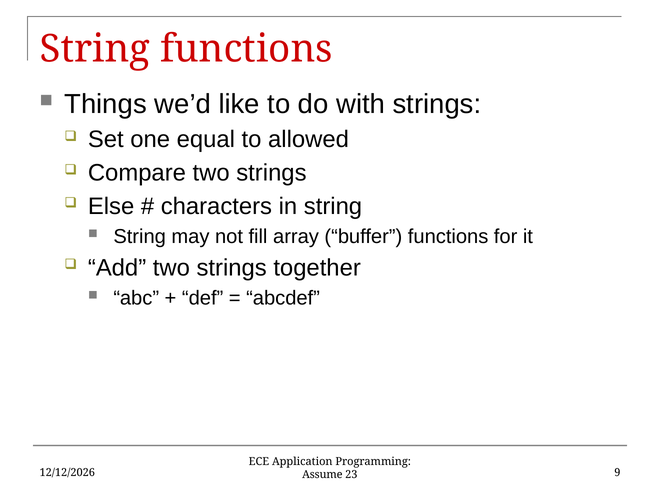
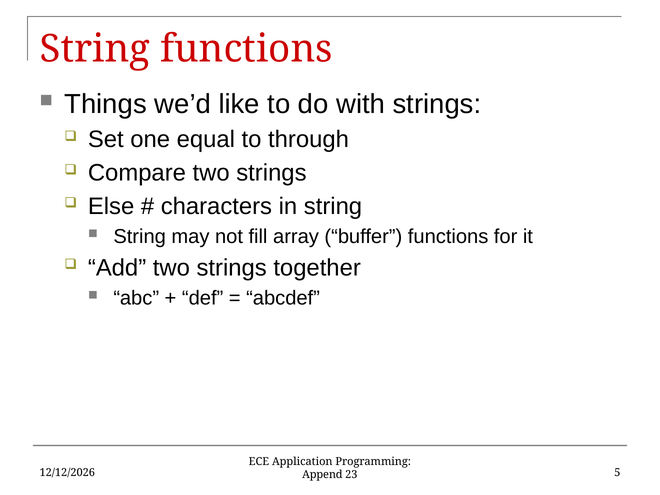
allowed: allowed -> through (309, 140)
Assume: Assume -> Append (322, 475)
9: 9 -> 5 (617, 473)
